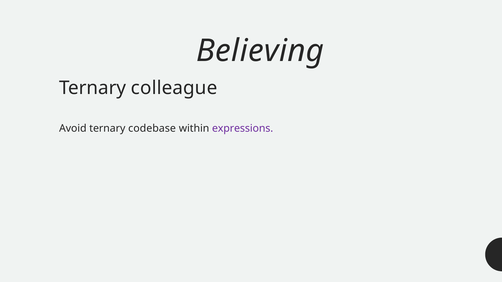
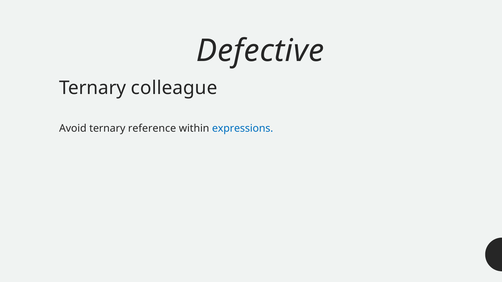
Believing: Believing -> Defective (260, 51)
codebase: codebase -> reference (152, 128)
expressions colour: purple -> blue (243, 128)
